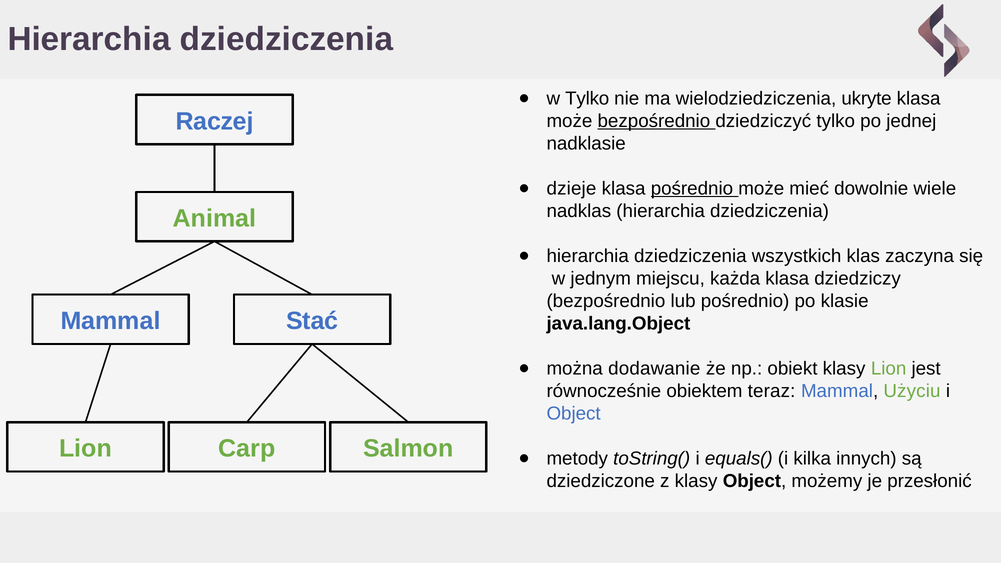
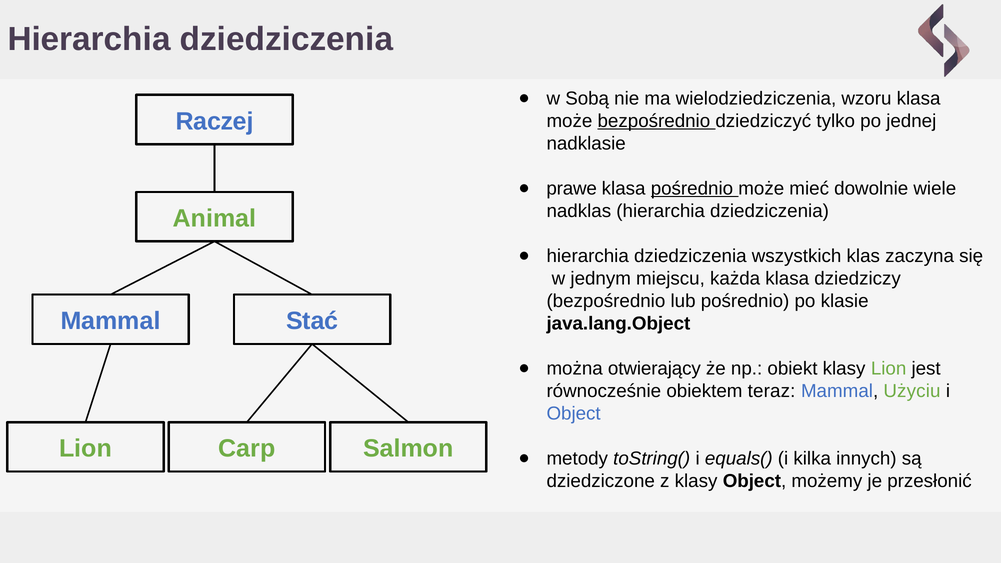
w Tylko: Tylko -> Sobą (587, 98)
ukryte: ukryte -> wzoru (866, 98)
dzieje: dzieje -> prawe (572, 188)
dodawanie: dodawanie -> otwierający (654, 369)
